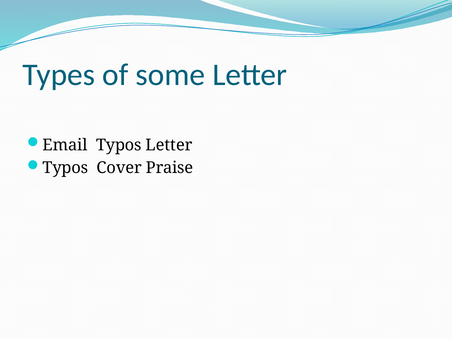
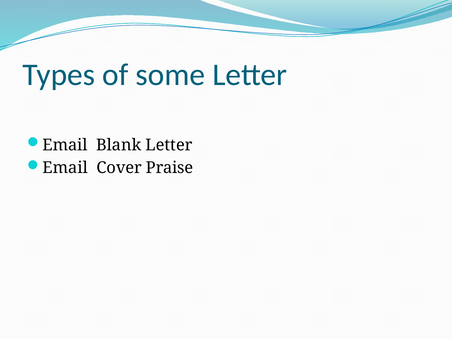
Email Typos: Typos -> Blank (119, 145)
Typos: Typos -> Email (65, 168)
